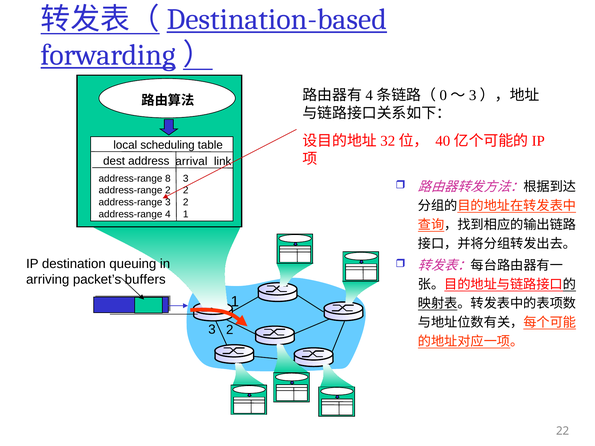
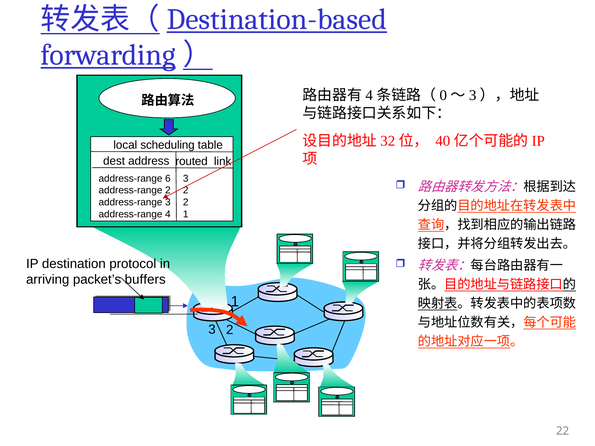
arrival: arrival -> routed (192, 161)
8: 8 -> 6 (168, 179)
queuing: queuing -> protocol (133, 264)
